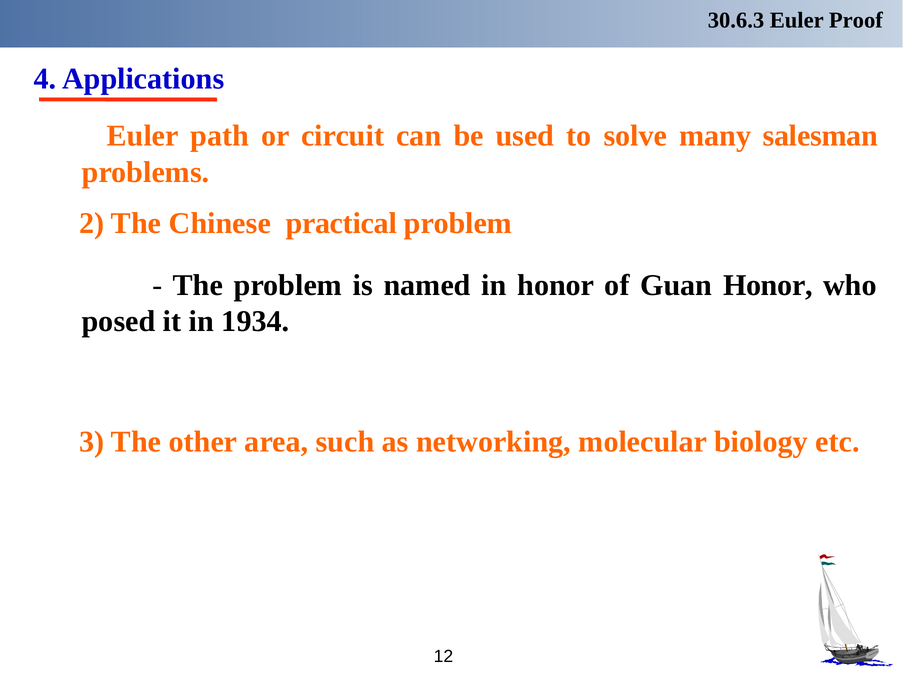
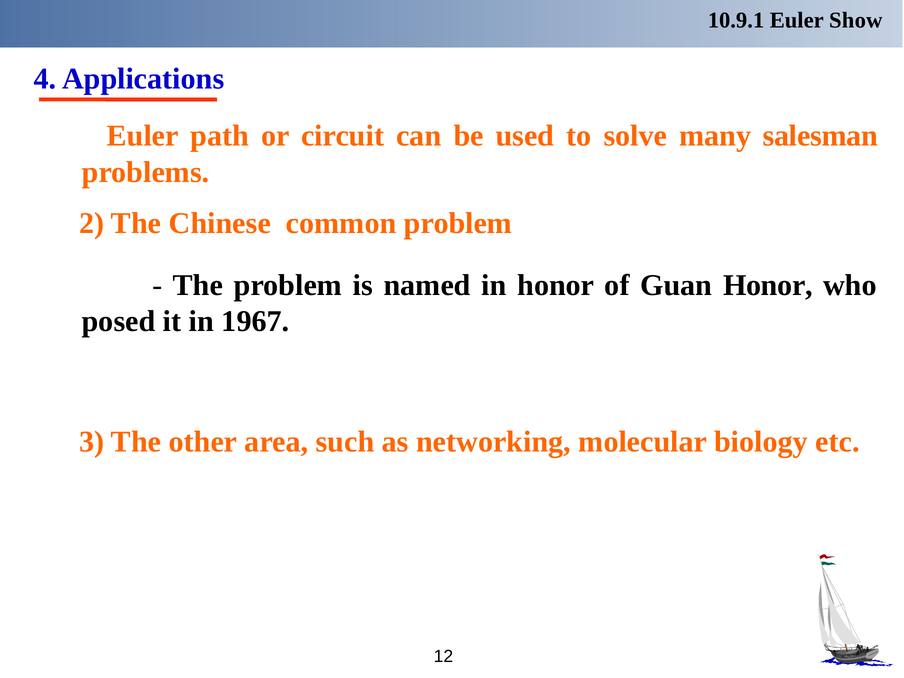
30.6.3: 30.6.3 -> 10.9.1 (736, 20)
Proof: Proof -> Show (856, 20)
practical: practical -> common (341, 223)
1934: 1934 -> 1967 (255, 321)
